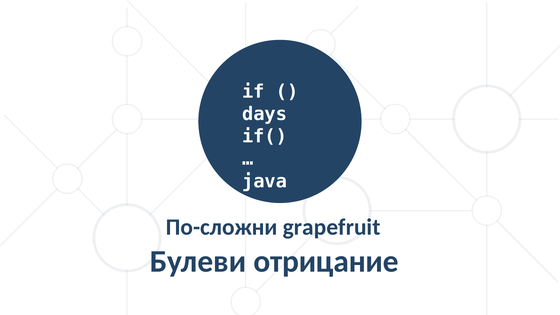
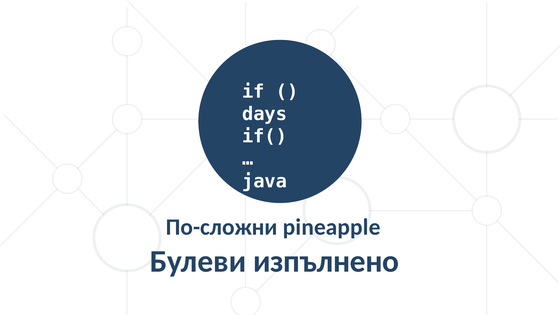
grapefruit: grapefruit -> pineapple (332, 227)
отрицание: отрицание -> изпълнено (326, 262)
